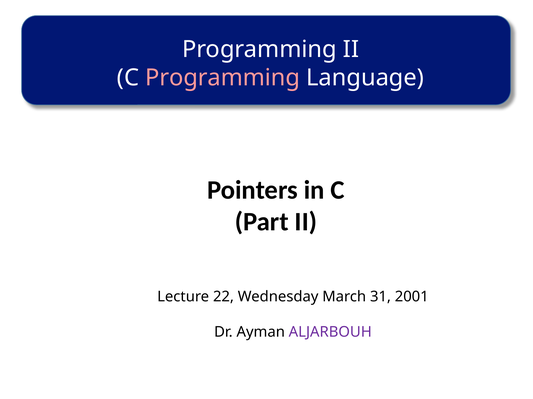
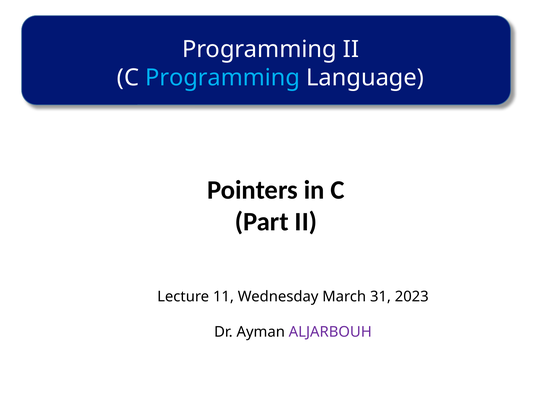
Programming colour: pink -> light blue (223, 78)
22: 22 -> 11 (223, 297)
2001: 2001 -> 2023 (412, 297)
